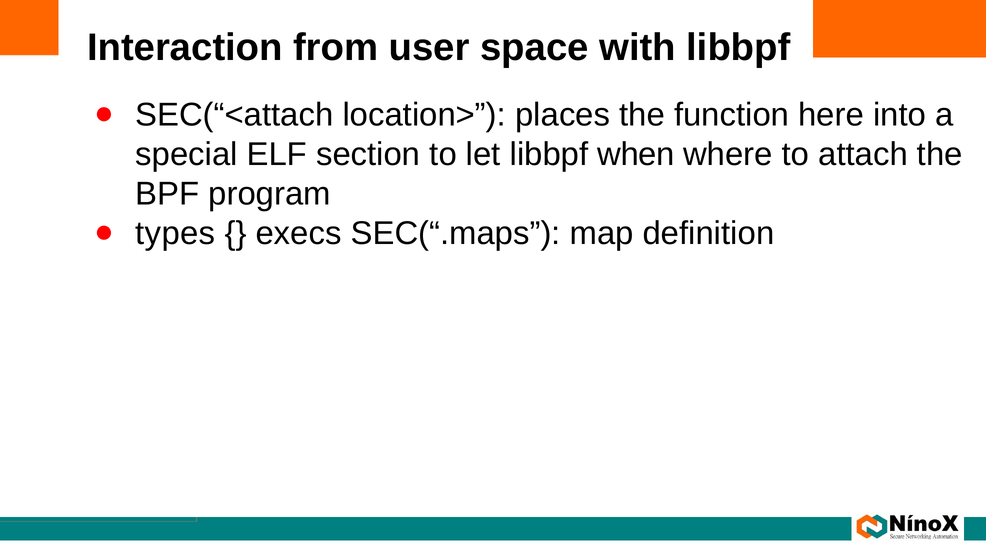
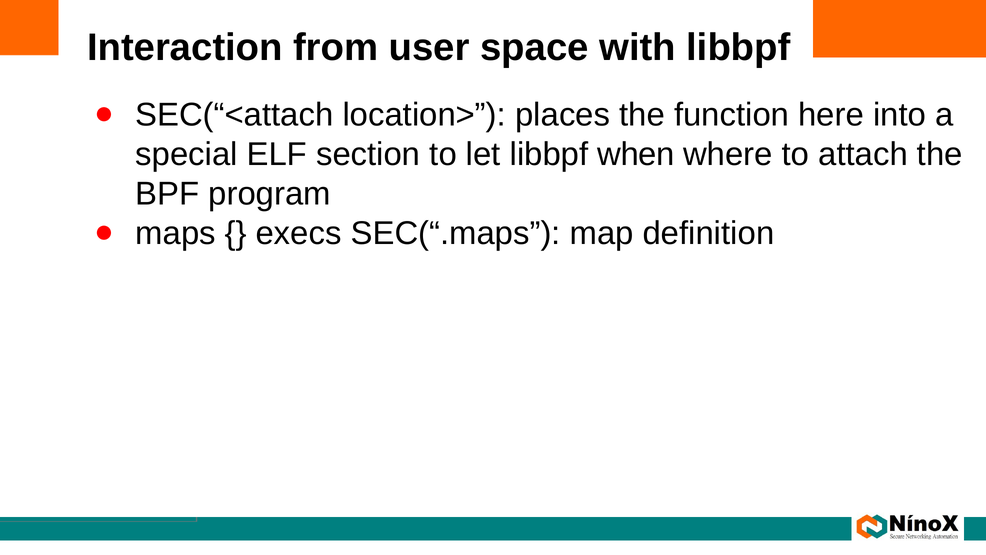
types: types -> maps (176, 233)
